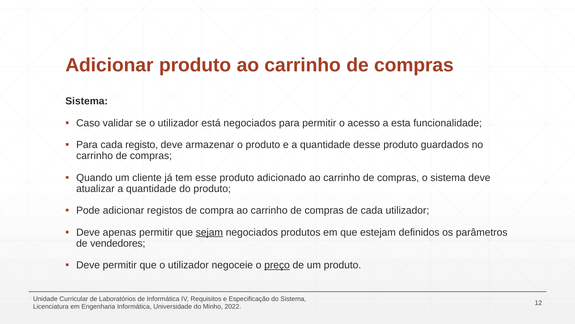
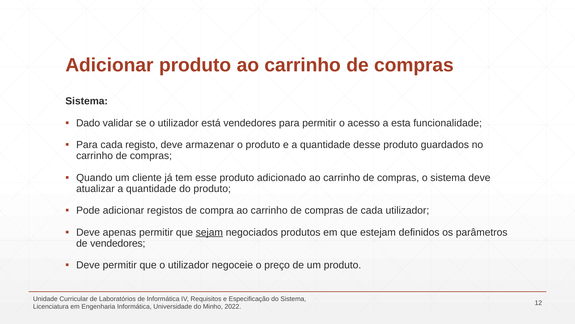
Caso: Caso -> Dado (88, 123)
está negociados: negociados -> vendedores (250, 123)
preço underline: present -> none (277, 265)
